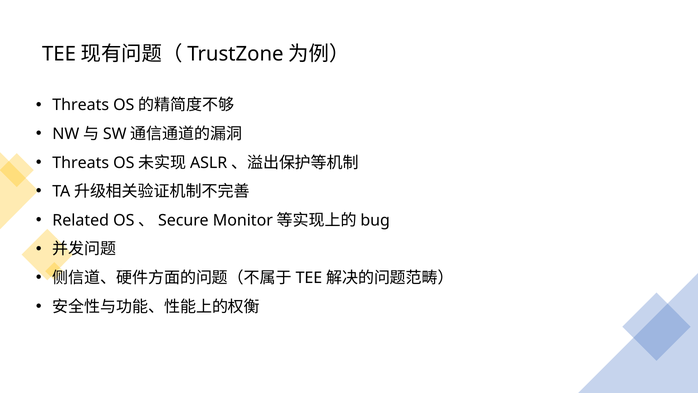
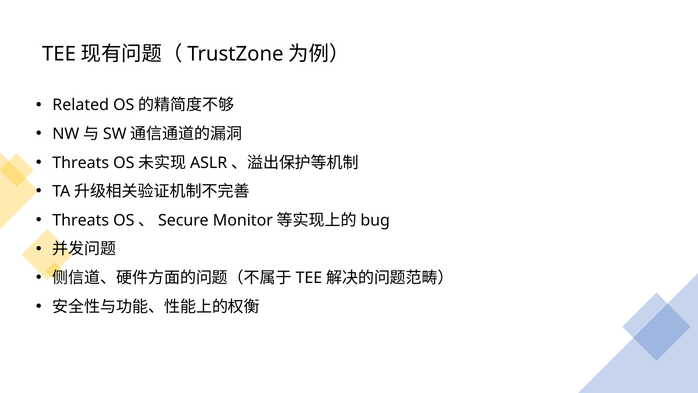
Threats: Threats -> Related (81, 105)
Related: Related -> Threats (81, 220)
